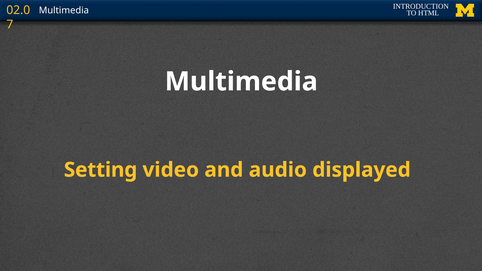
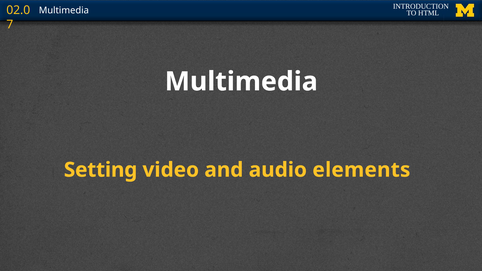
displayed: displayed -> elements (361, 170)
